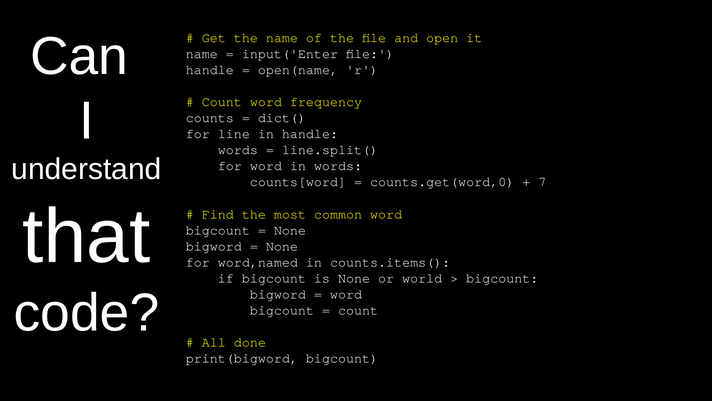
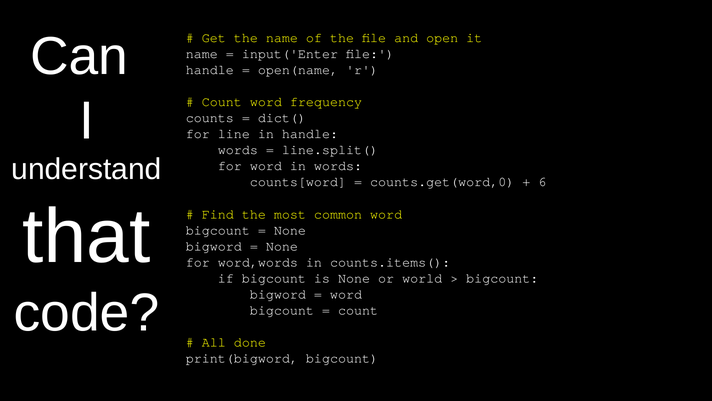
7: 7 -> 6 (542, 182)
word,named: word,named -> word,words (258, 262)
